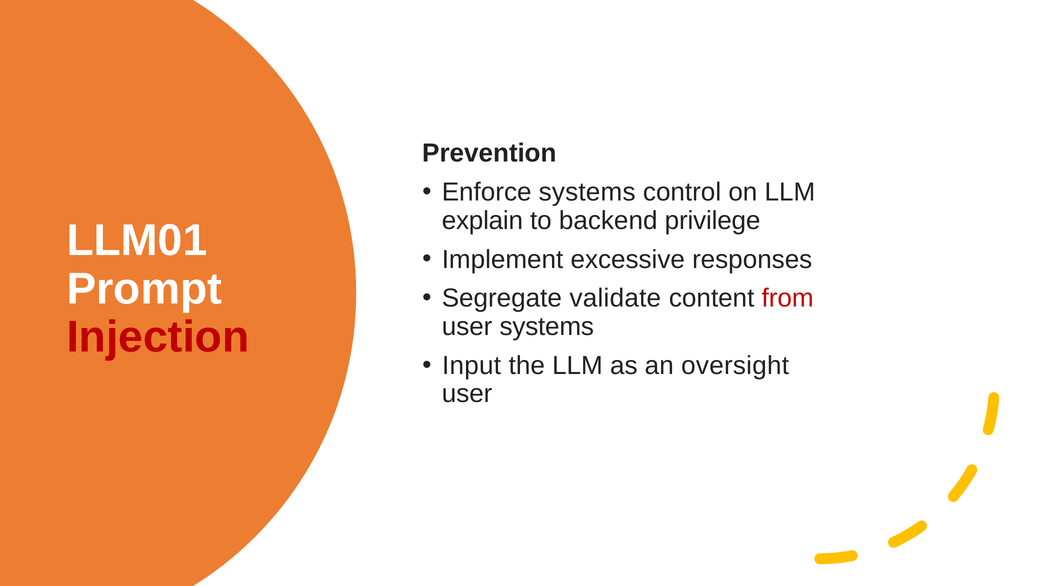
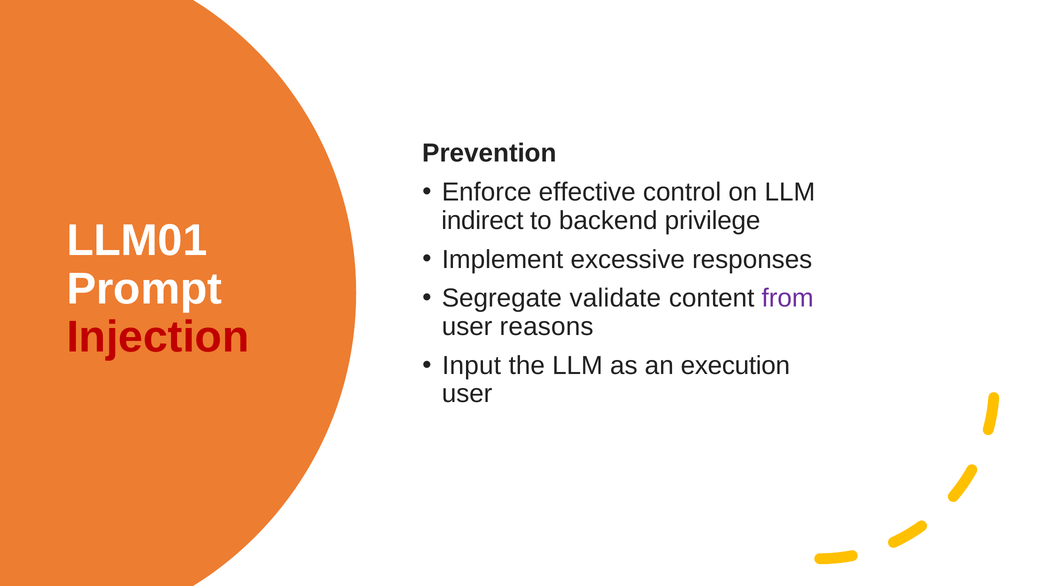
Enforce systems: systems -> effective (587, 192)
explain: explain -> indirect (482, 220)
from colour: red -> purple (788, 298)
user systems: systems -> reasons (547, 327)
oversight: oversight -> execution (735, 366)
